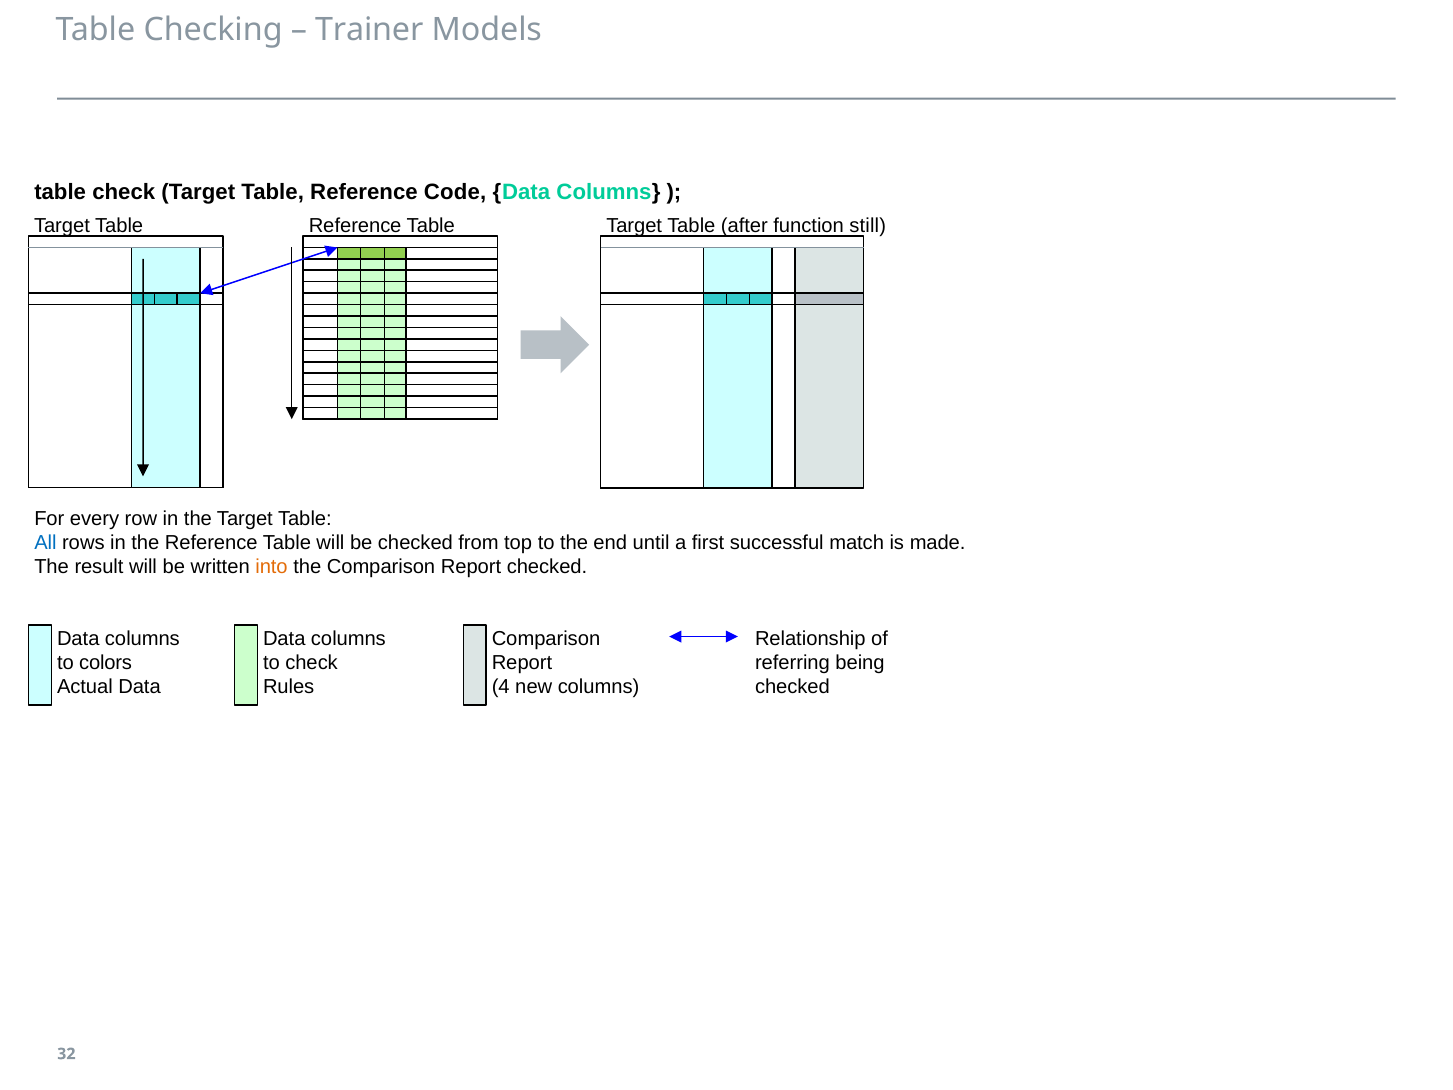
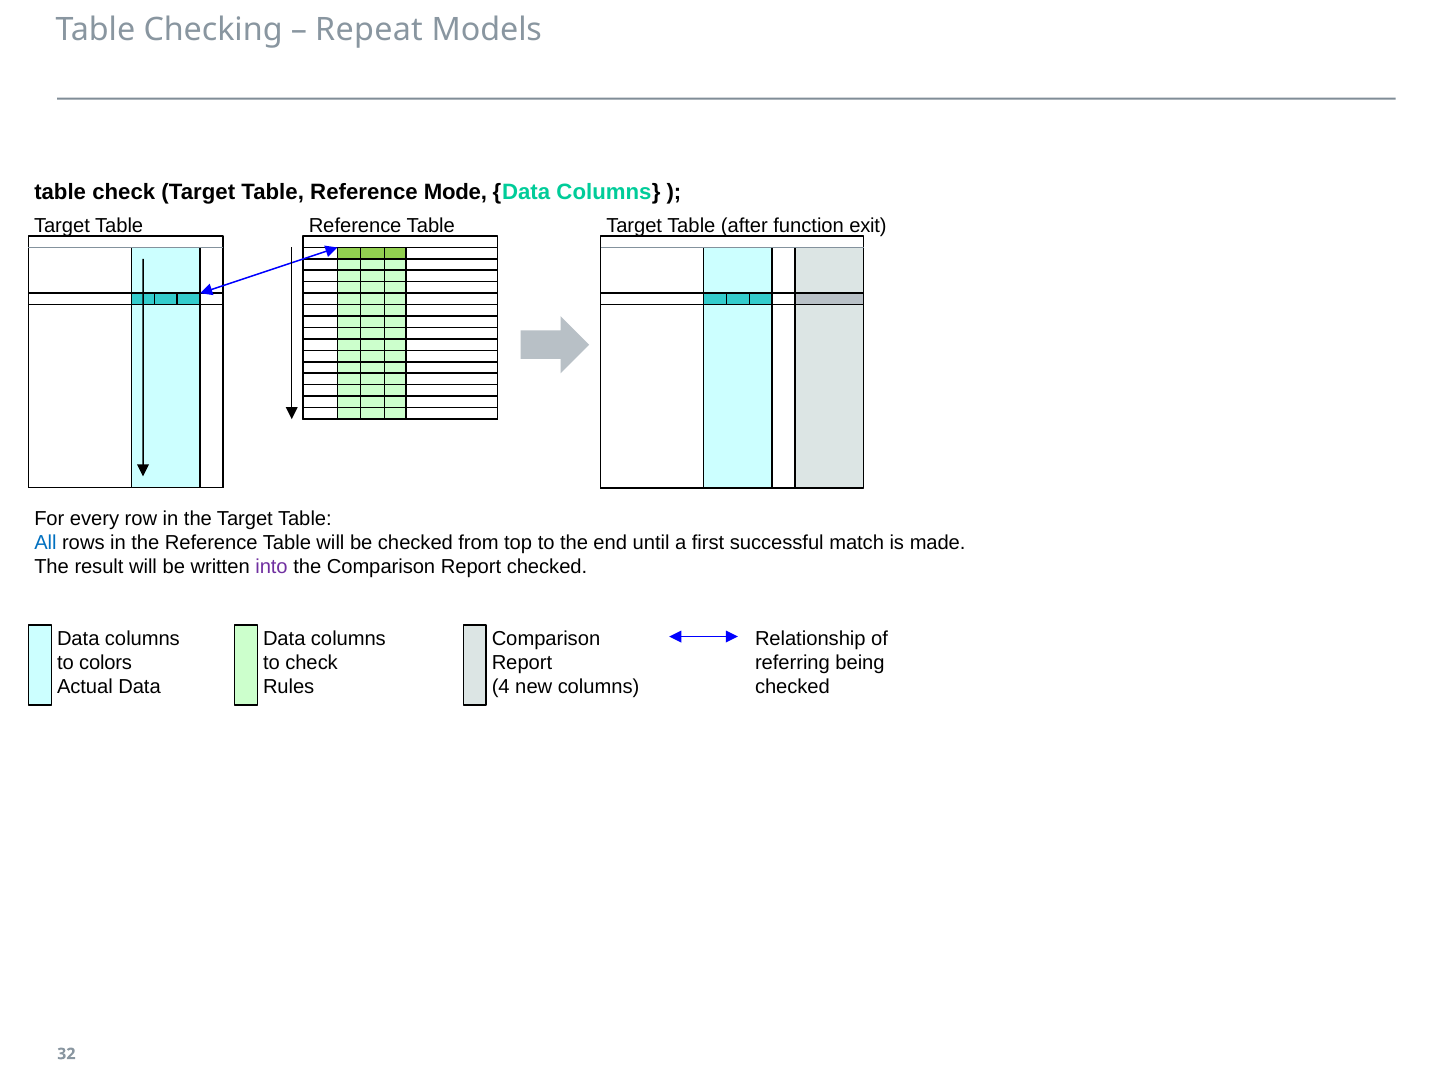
Trainer: Trainer -> Repeat (369, 30)
Code: Code -> Mode (455, 192)
still: still -> exit (868, 226)
into colour: orange -> purple (272, 567)
